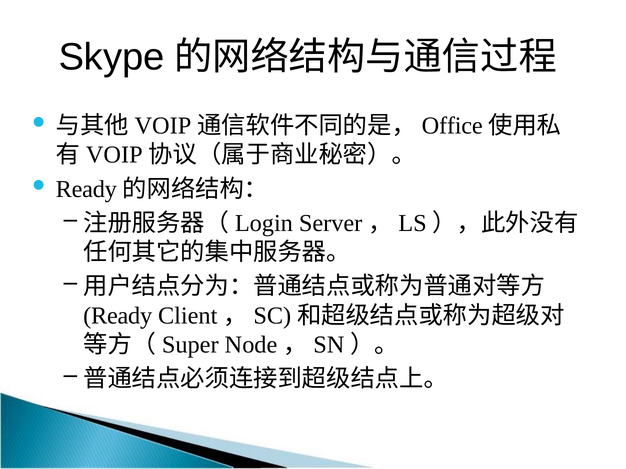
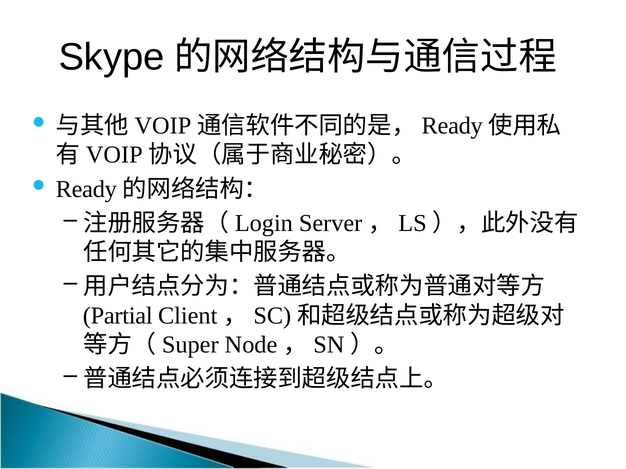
Office: Office -> Ready (452, 126)
Ready: Ready -> Partial (118, 316)
